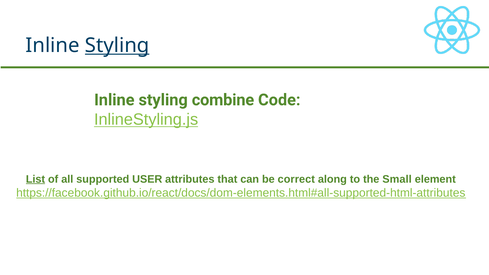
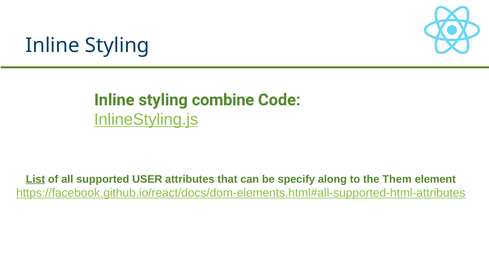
Styling underline: present -> none (117, 45)
correct: correct -> specify (296, 179)
Small: Small -> Them (397, 179)
